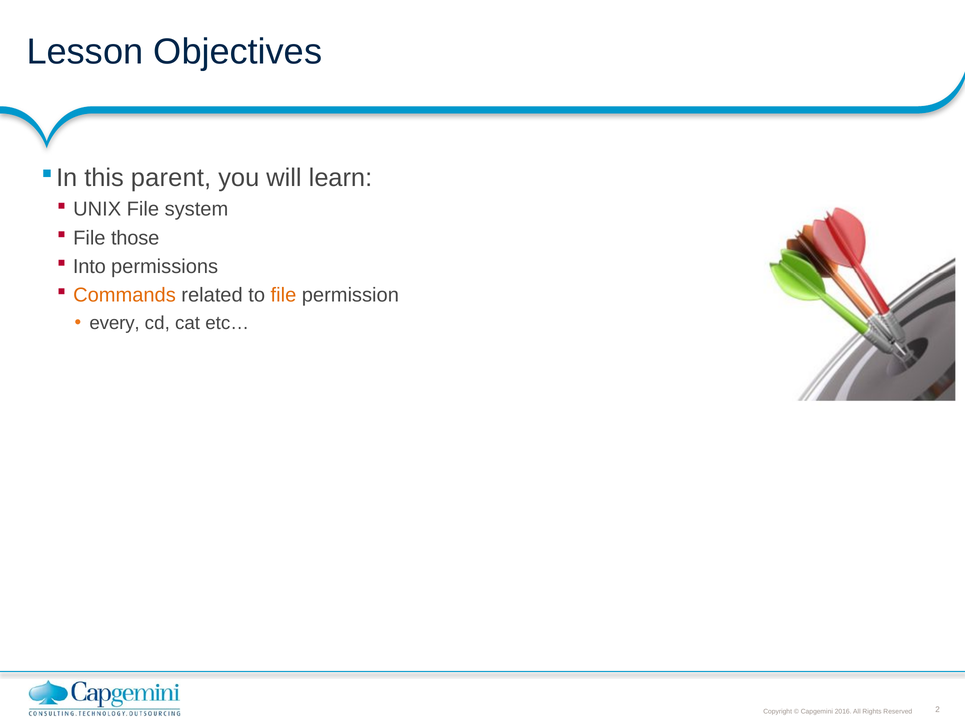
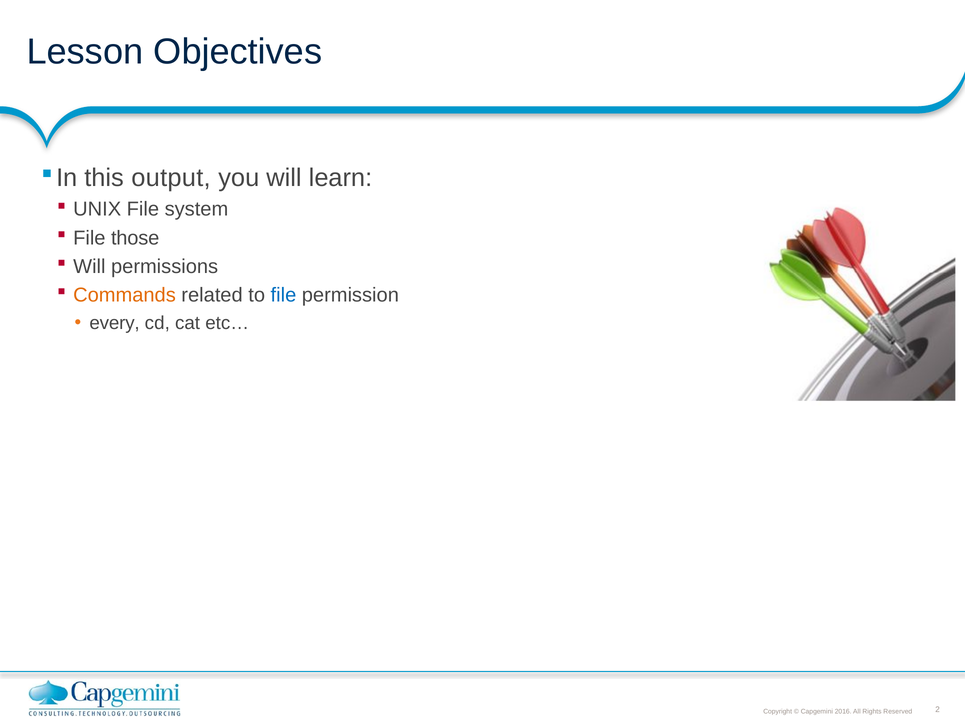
parent: parent -> output (171, 178)
Into: Into -> Will (89, 266)
file colour: orange -> blue (283, 295)
